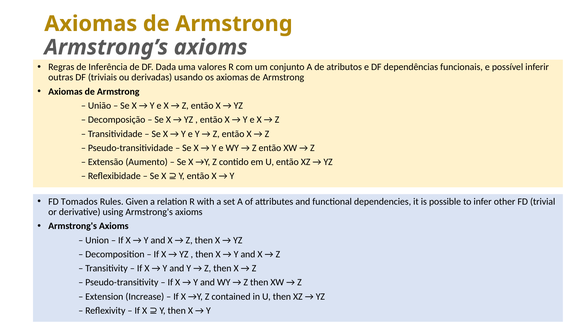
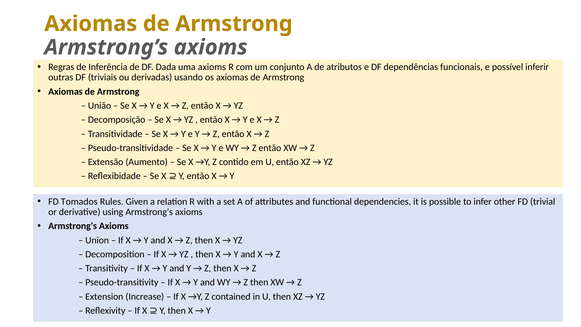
uma valores: valores -> axioms (212, 67)
